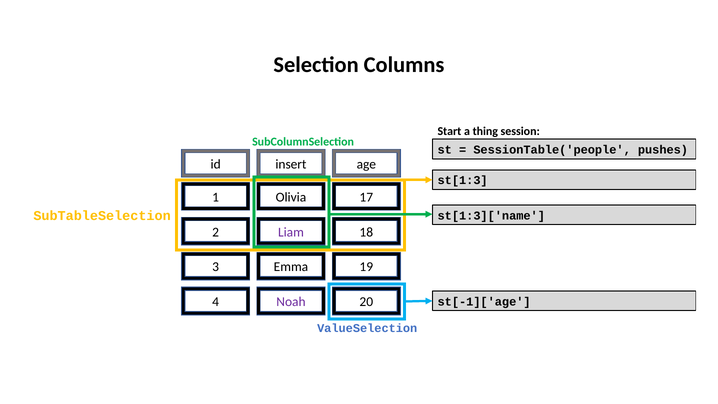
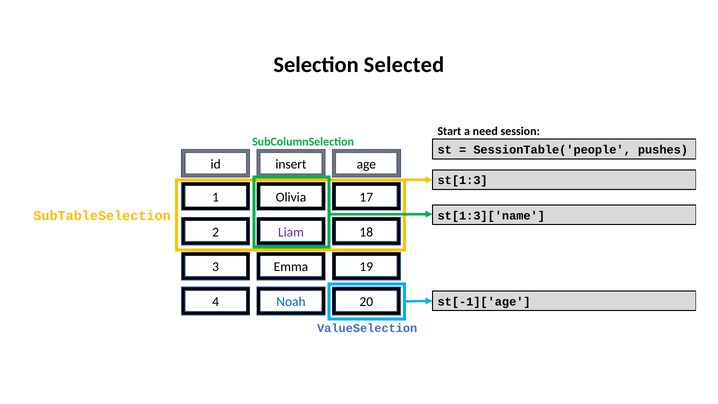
Columns: Columns -> Selected (404, 65)
thing: thing -> need (485, 131)
Noah colour: purple -> blue (291, 302)
